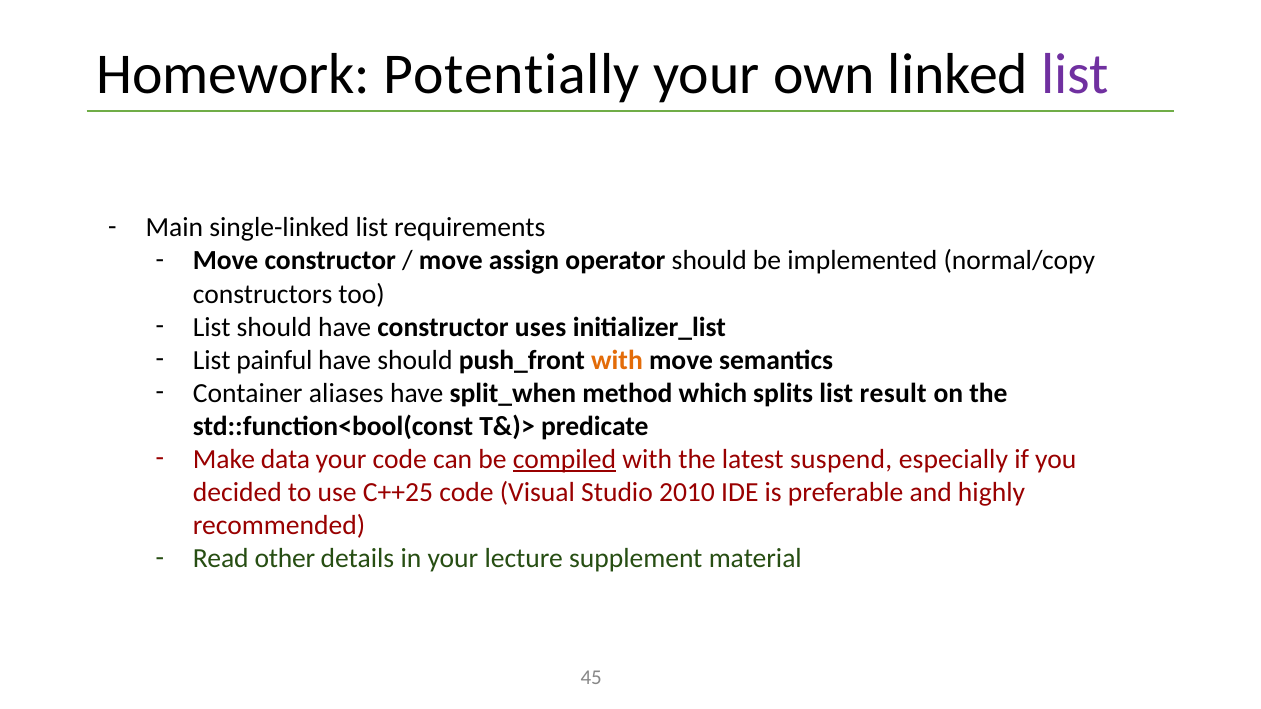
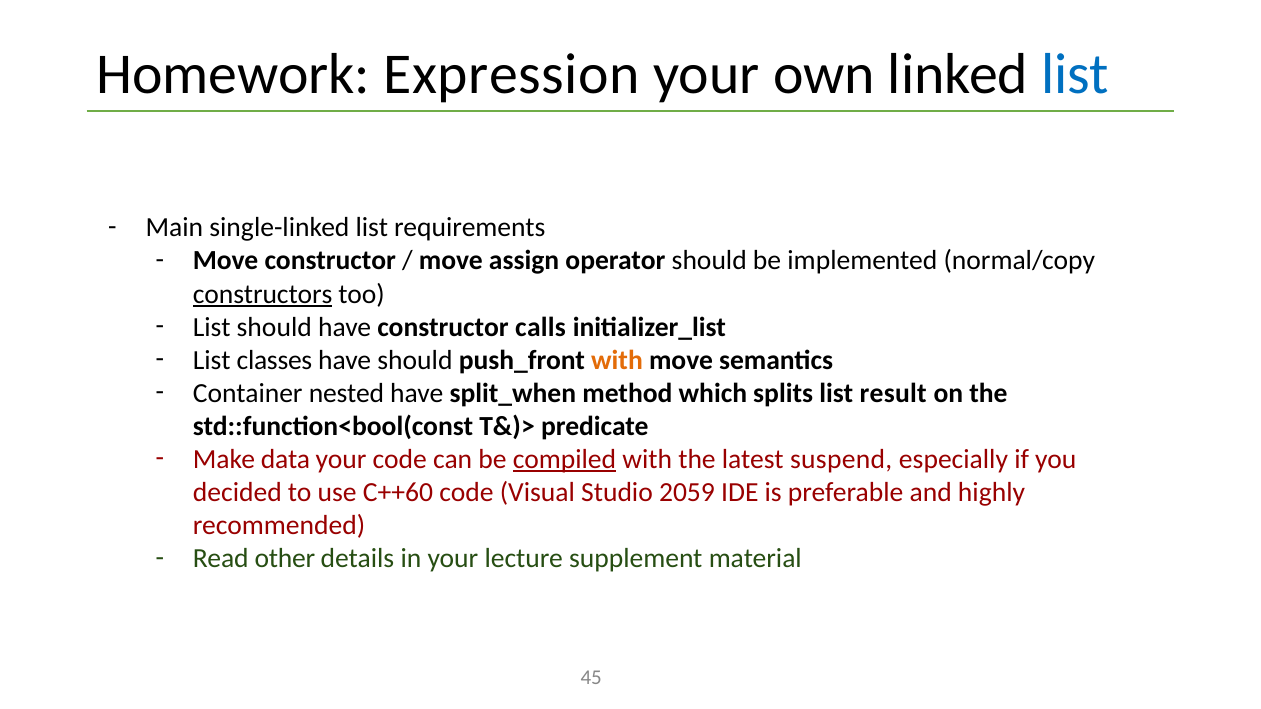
Potentially: Potentially -> Expression (512, 74)
list colour: purple -> blue (1075, 74)
constructors underline: none -> present (263, 294)
uses: uses -> calls (541, 327)
painful: painful -> classes (274, 360)
aliases: aliases -> nested (346, 393)
C++25: C++25 -> C++60 (398, 493)
2010: 2010 -> 2059 (687, 493)
